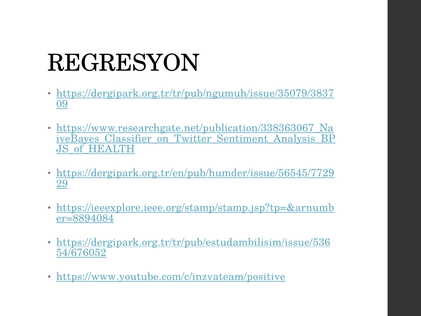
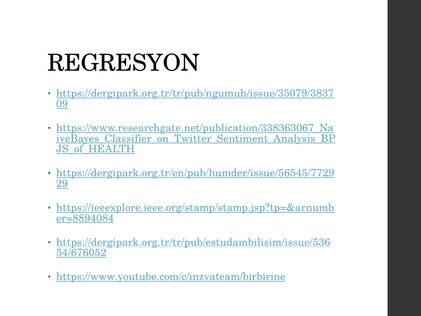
https://www.youtube.com/c/inzvateam/positive: https://www.youtube.com/c/inzvateam/positive -> https://www.youtube.com/c/inzvateam/birbirine (171, 277)
